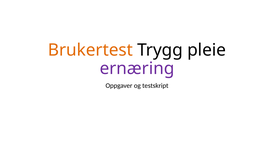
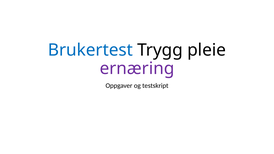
Brukertest colour: orange -> blue (90, 50)
